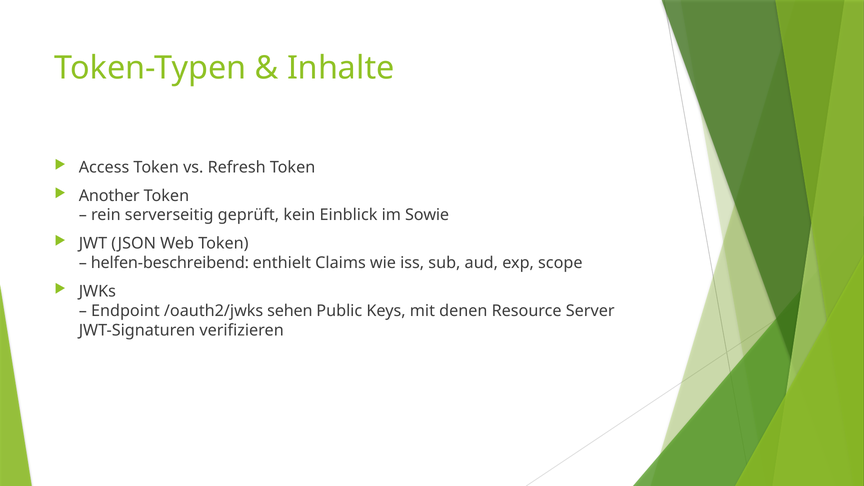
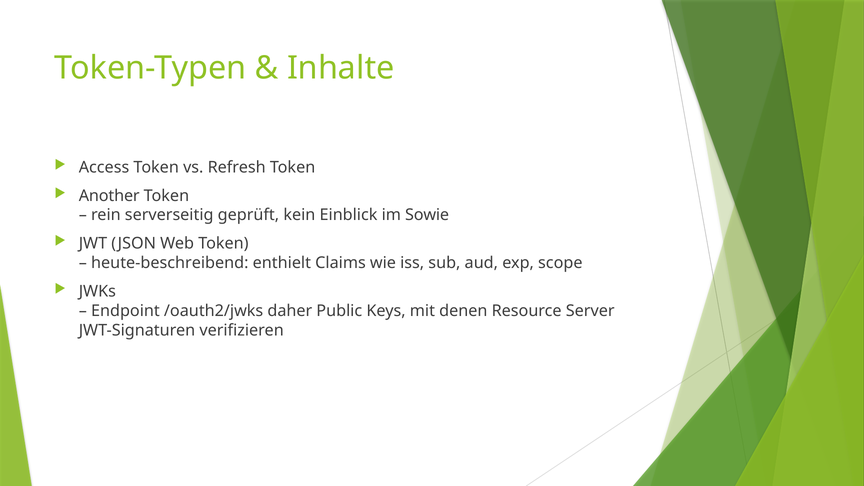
helfen-beschreibend: helfen-beschreibend -> heute-beschreibend (170, 263)
sehen: sehen -> daher (290, 311)
